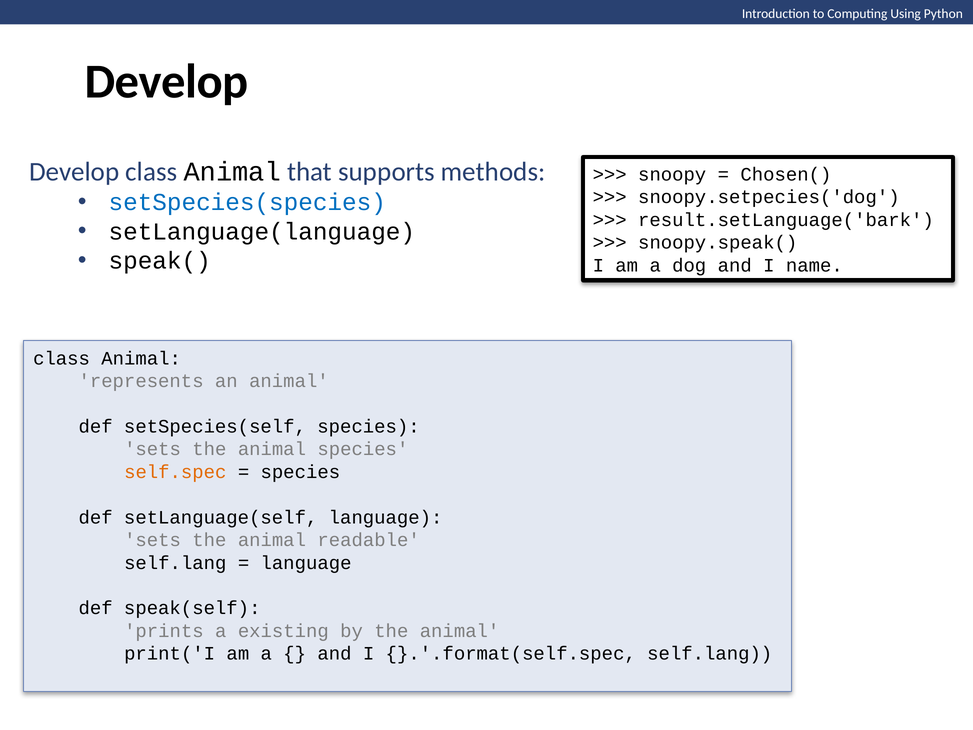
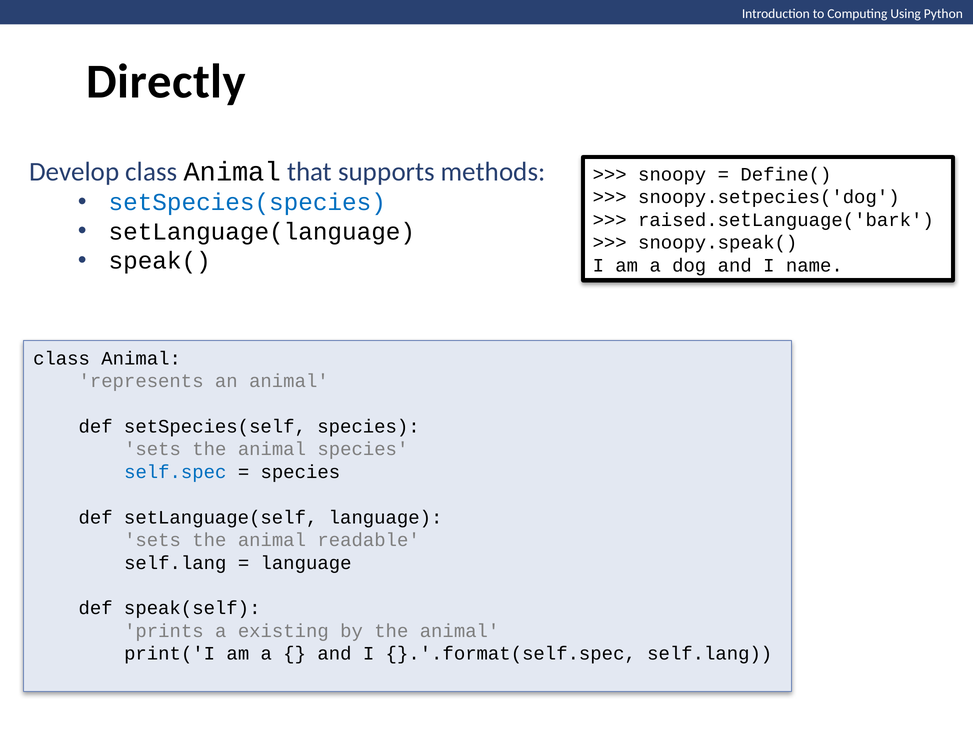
Develop: Develop -> Directly (166, 82)
Chosen(: Chosen( -> Define( (786, 174)
result.setLanguage('bark: result.setLanguage('bark -> raised.setLanguage('bark (786, 220)
self.spec colour: orange -> blue (175, 472)
